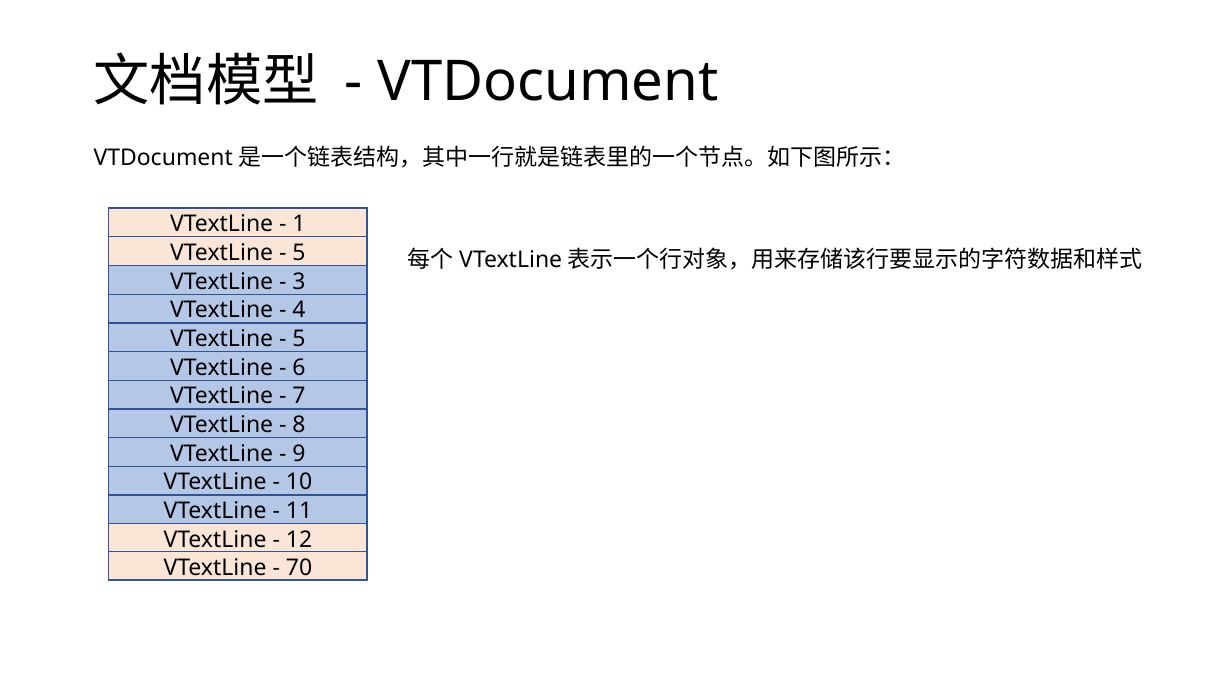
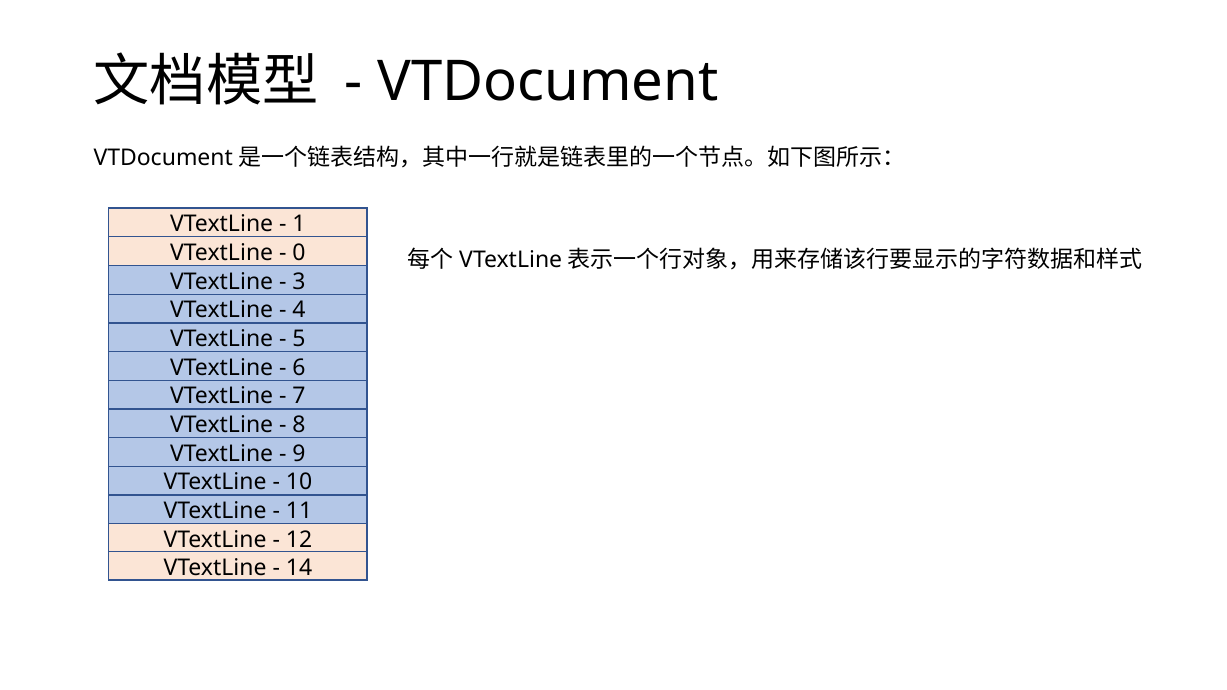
5: 5 -> 0 (299, 253)
70: 70 -> 14 (299, 568)
